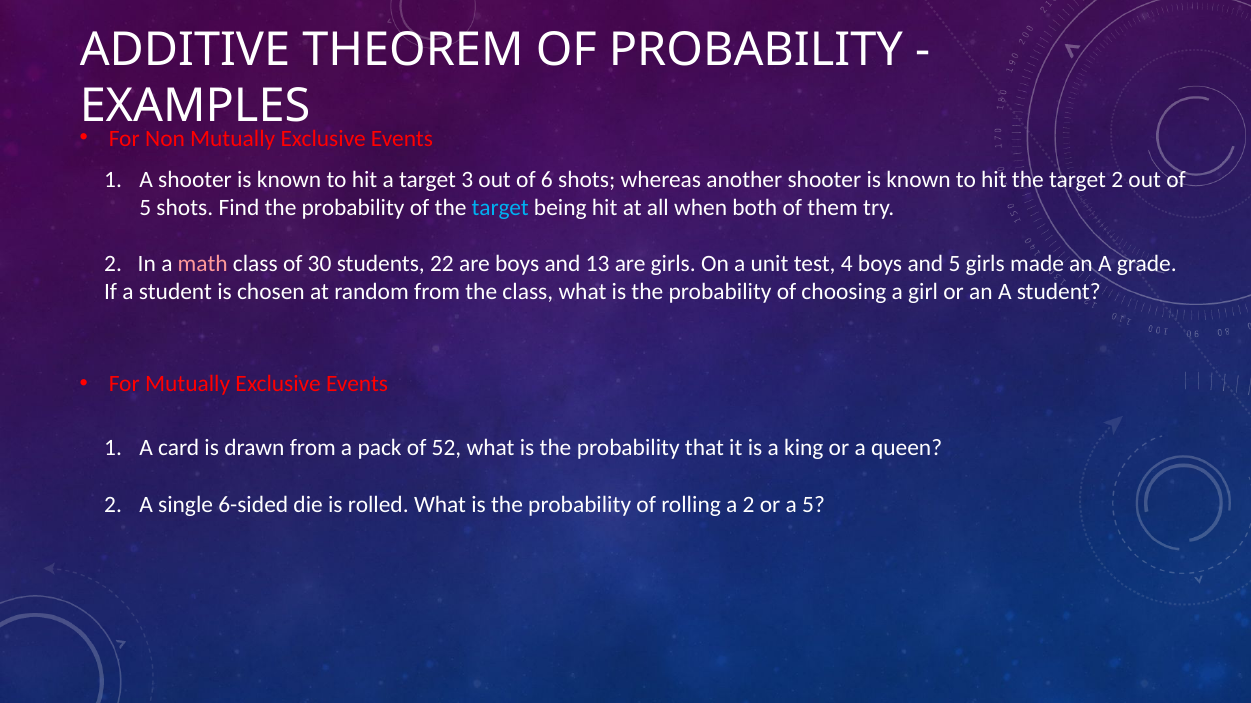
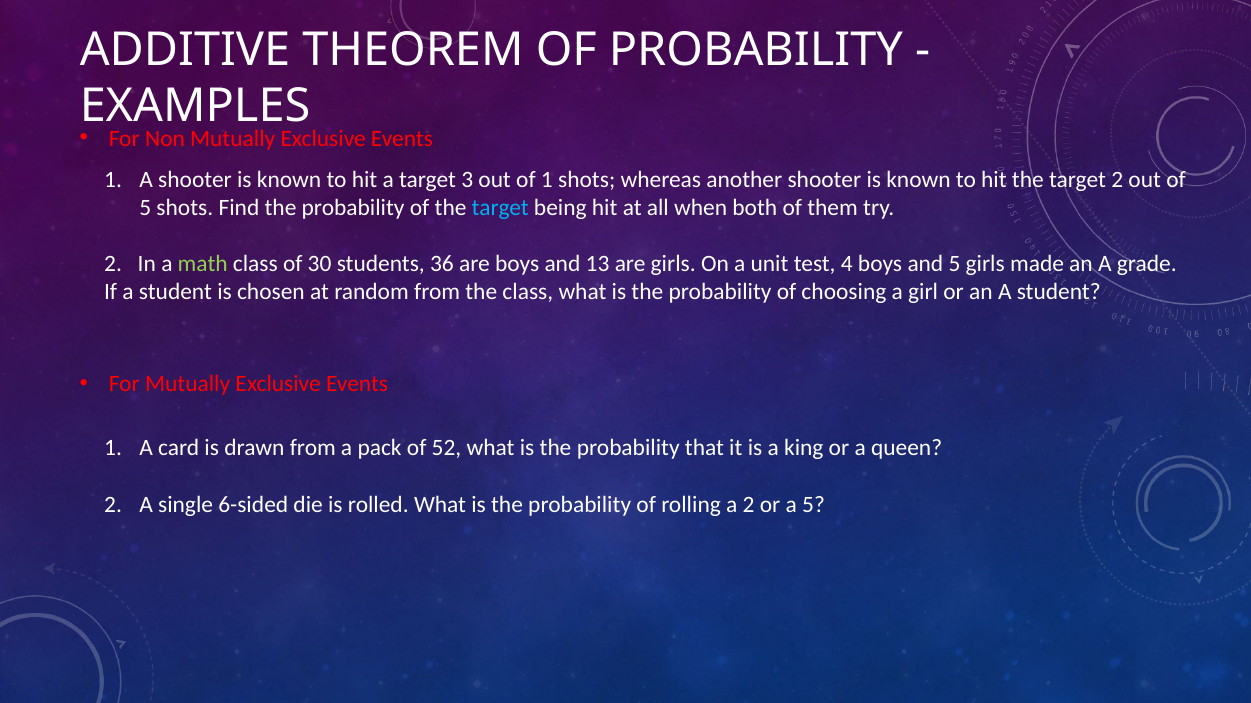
of 6: 6 -> 1 (547, 180)
math colour: pink -> light green (203, 264)
22: 22 -> 36 (442, 264)
